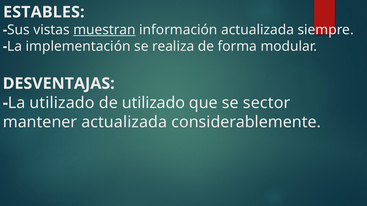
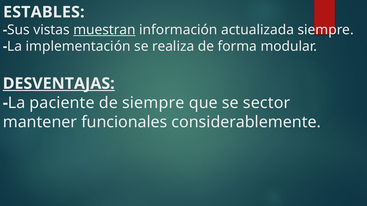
DESVENTAJAS underline: none -> present (59, 84)
La utilizado: utilizado -> paciente (62, 103)
de utilizado: utilizado -> siempre (153, 103)
mantener actualizada: actualizada -> funcionales (124, 122)
